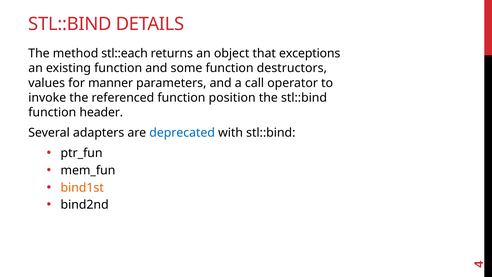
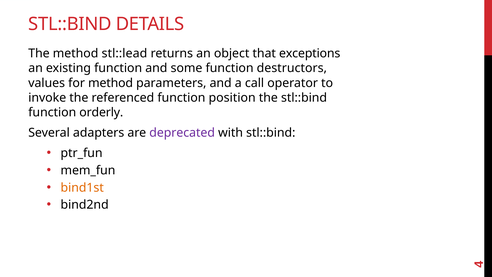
stl::each: stl::each -> stl::lead (124, 53)
for manner: manner -> method (111, 83)
header: header -> orderly (101, 112)
deprecated colour: blue -> purple (182, 133)
